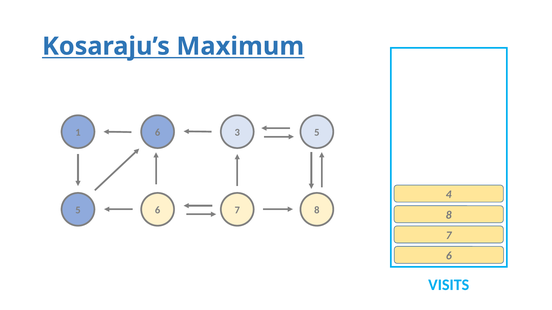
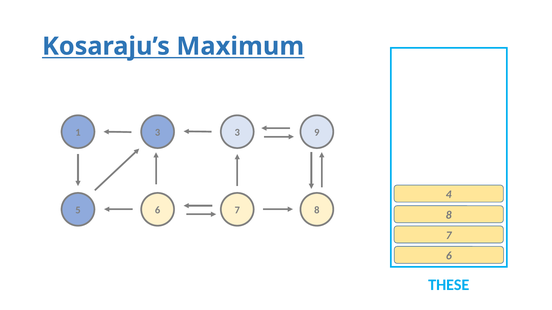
1 6: 6 -> 3 (158, 133)
3 5: 5 -> 9 (317, 133)
VISITS: VISITS -> THESE (449, 285)
